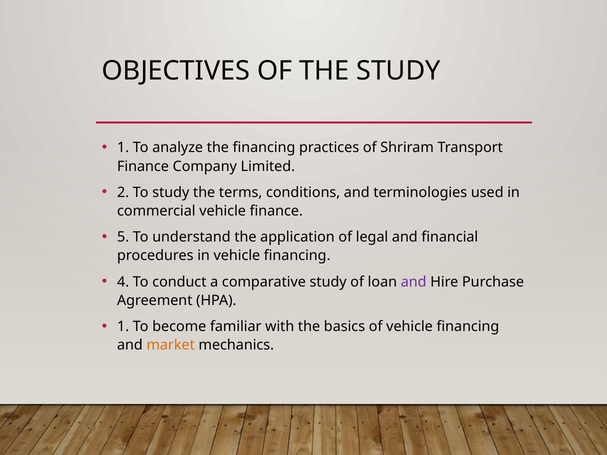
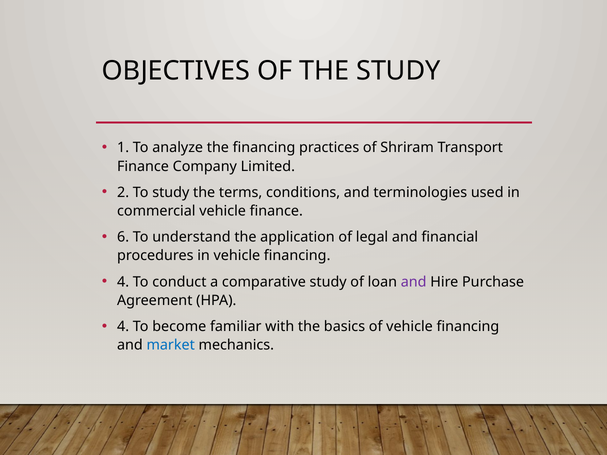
5: 5 -> 6 (123, 237)
1: 1 -> 4 (123, 327)
market colour: orange -> blue (171, 345)
